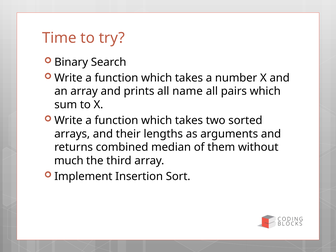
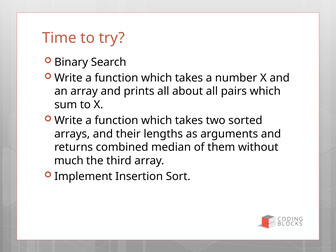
name: name -> about (188, 91)
